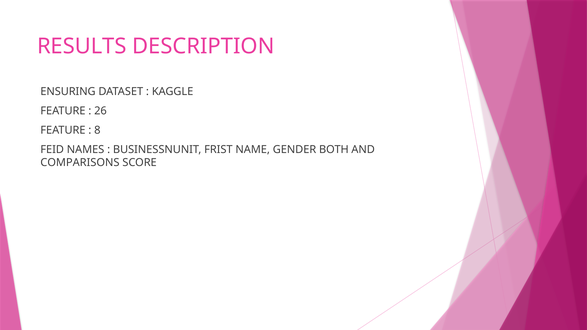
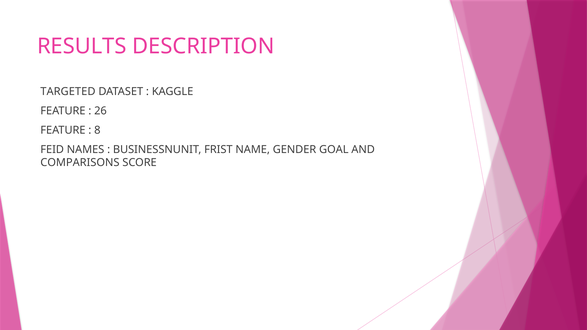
ENSURING: ENSURING -> TARGETED (68, 92)
BOTH: BOTH -> GOAL (334, 150)
